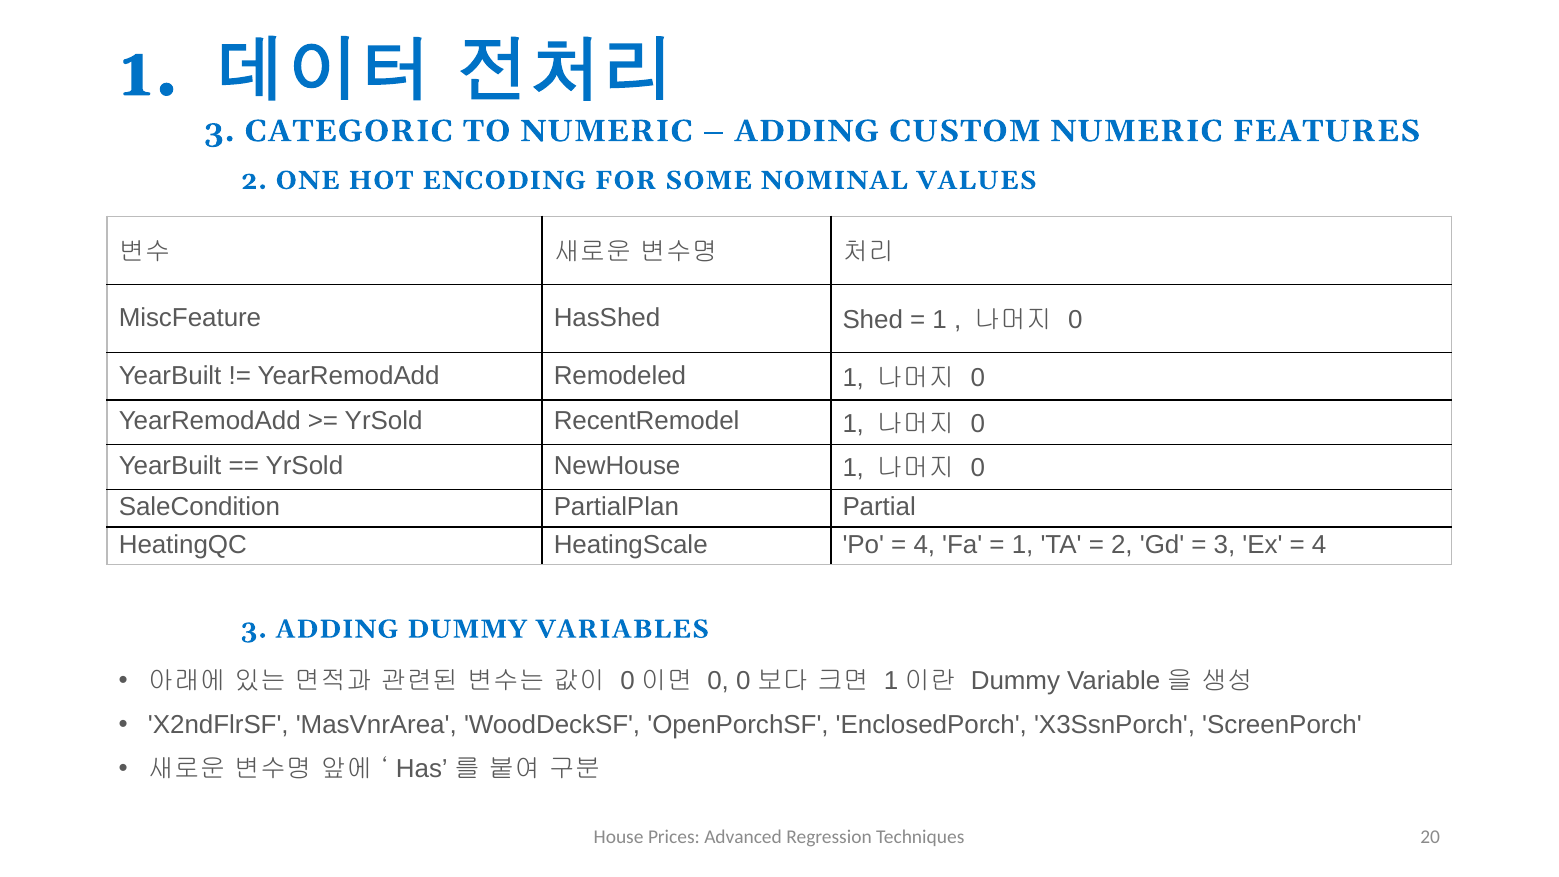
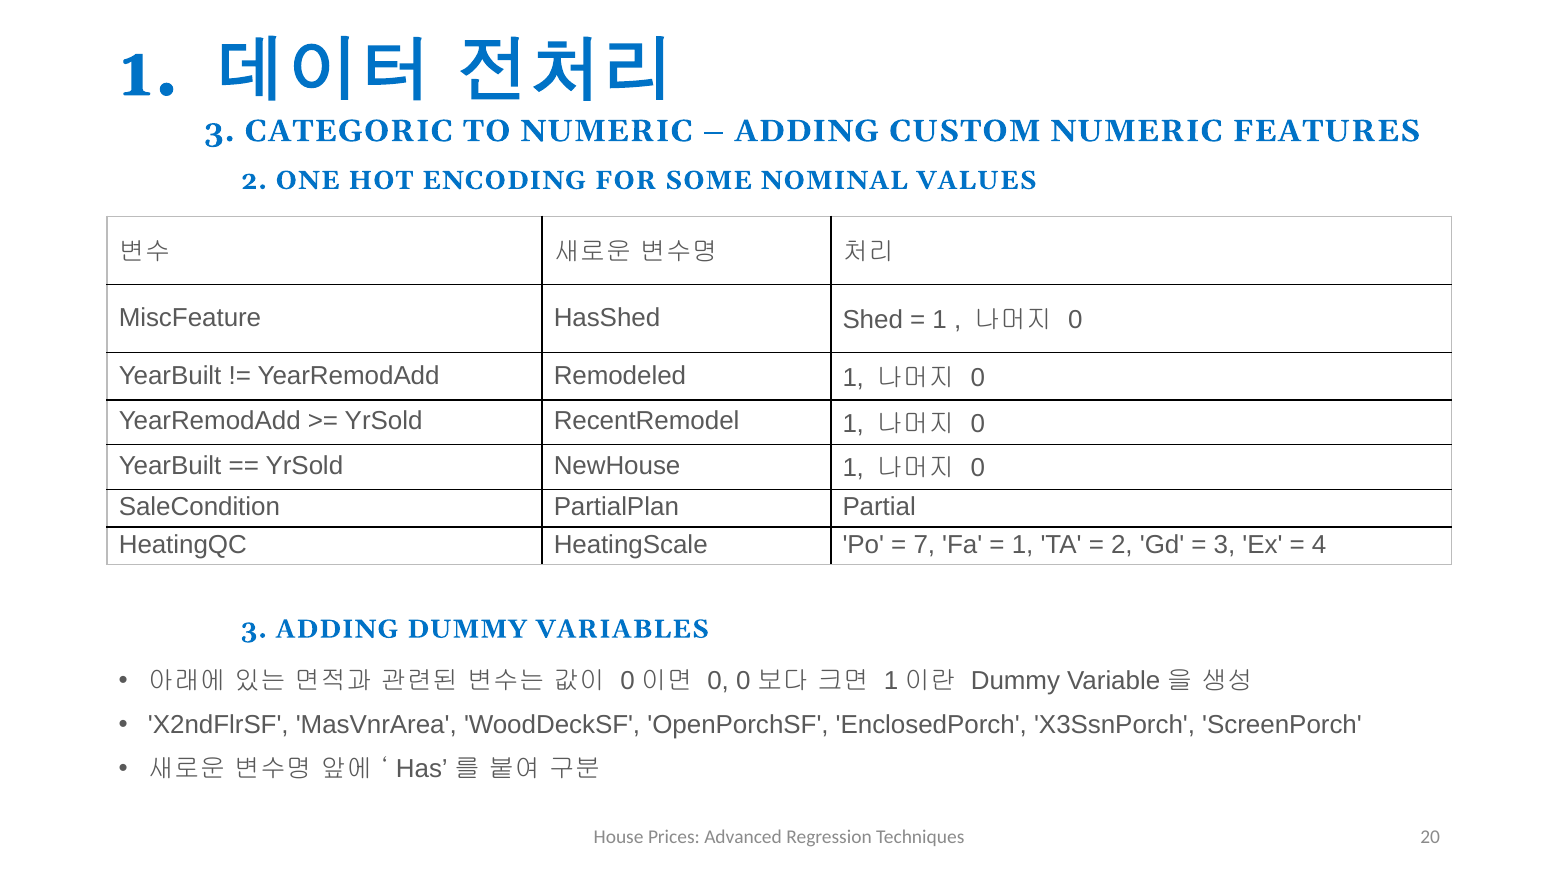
4: 4 -> 7 (924, 545)
